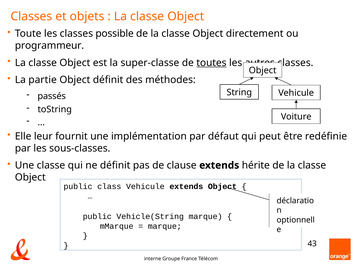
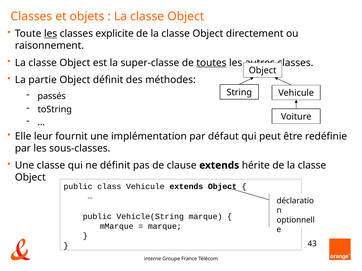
les underline: none -> present (51, 34)
possible: possible -> explicite (115, 34)
programmeur: programmeur -> raisonnement (49, 46)
